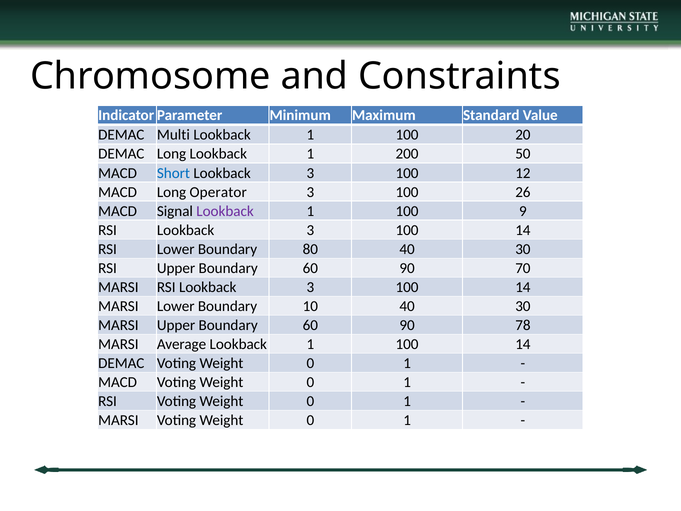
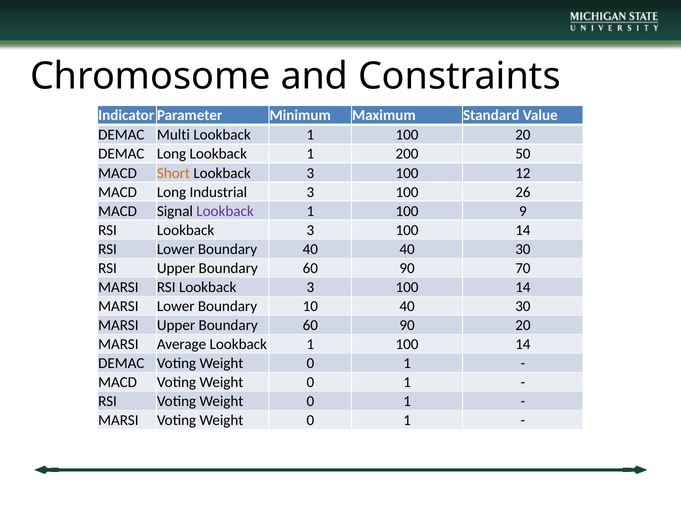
Short colour: blue -> orange (173, 173)
Operator: Operator -> Industrial (218, 192)
Boundary 80: 80 -> 40 (310, 249)
90 78: 78 -> 20 (523, 325)
